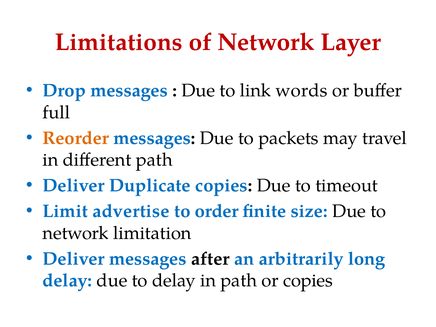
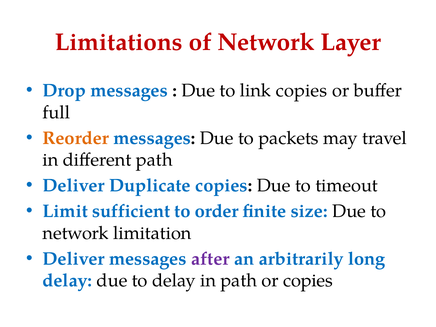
link words: words -> copies (302, 91)
advertise: advertise -> sufficient (131, 211)
after colour: black -> purple (210, 259)
